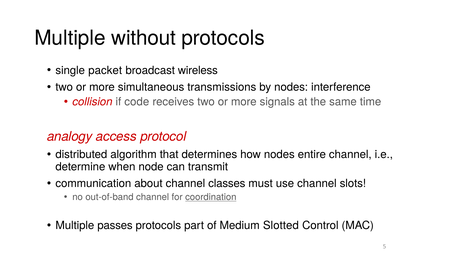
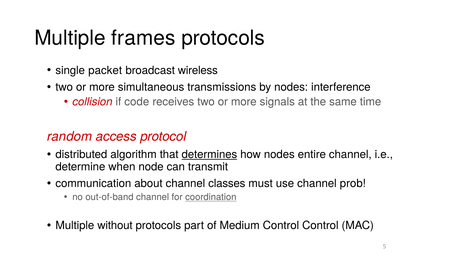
without: without -> frames (143, 38)
analogy: analogy -> random (70, 136)
determines underline: none -> present (209, 154)
slots: slots -> prob (353, 183)
passes: passes -> without (115, 225)
Medium Slotted: Slotted -> Control (281, 225)
